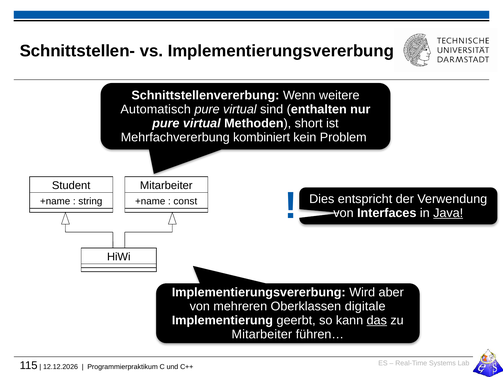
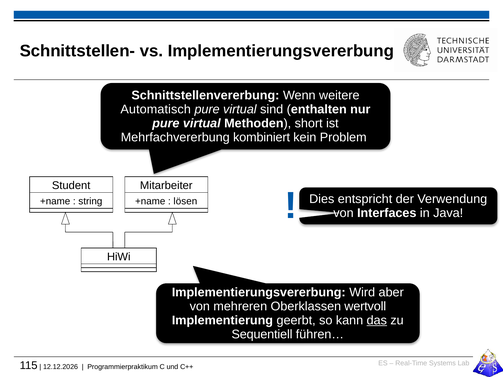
const: const -> lösen (185, 201)
Java underline: present -> none (448, 213)
digitale: digitale -> wertvoll (365, 306)
Mitarbeiter: Mitarbeiter -> Sequentiell (262, 335)
